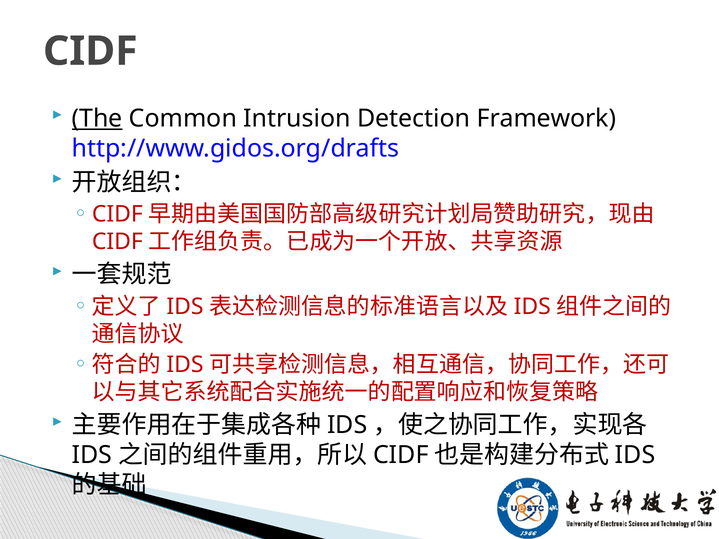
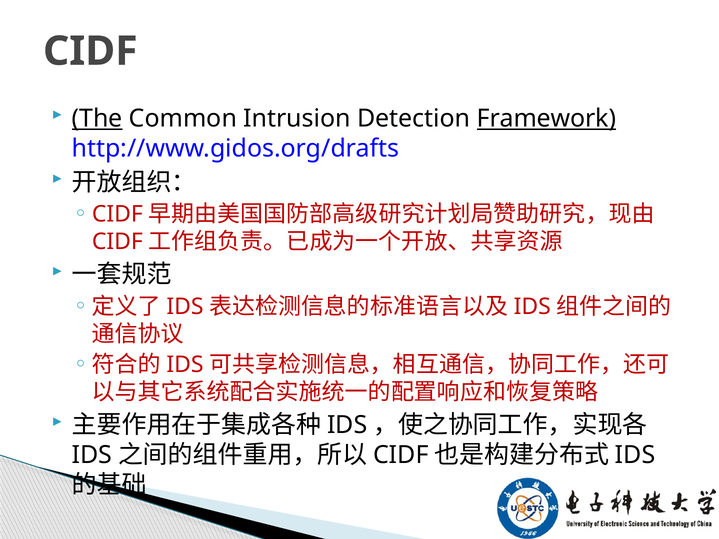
Framework underline: none -> present (546, 119)
